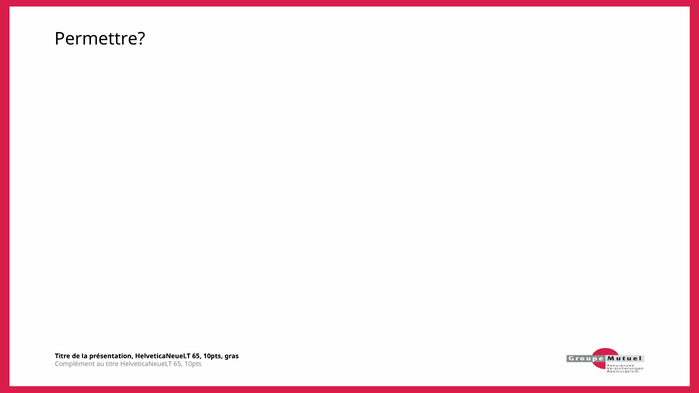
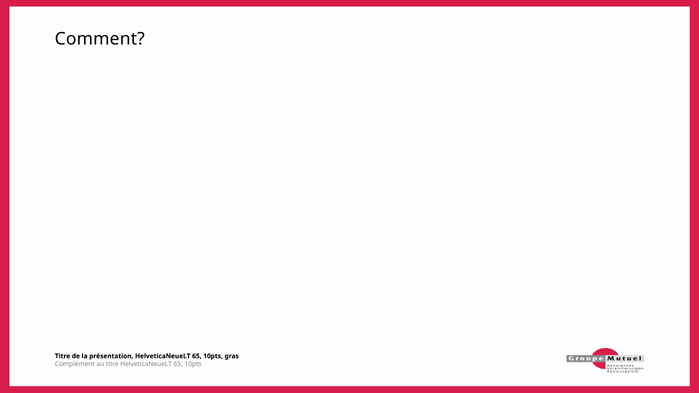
Permettre: Permettre -> Comment (100, 39)
